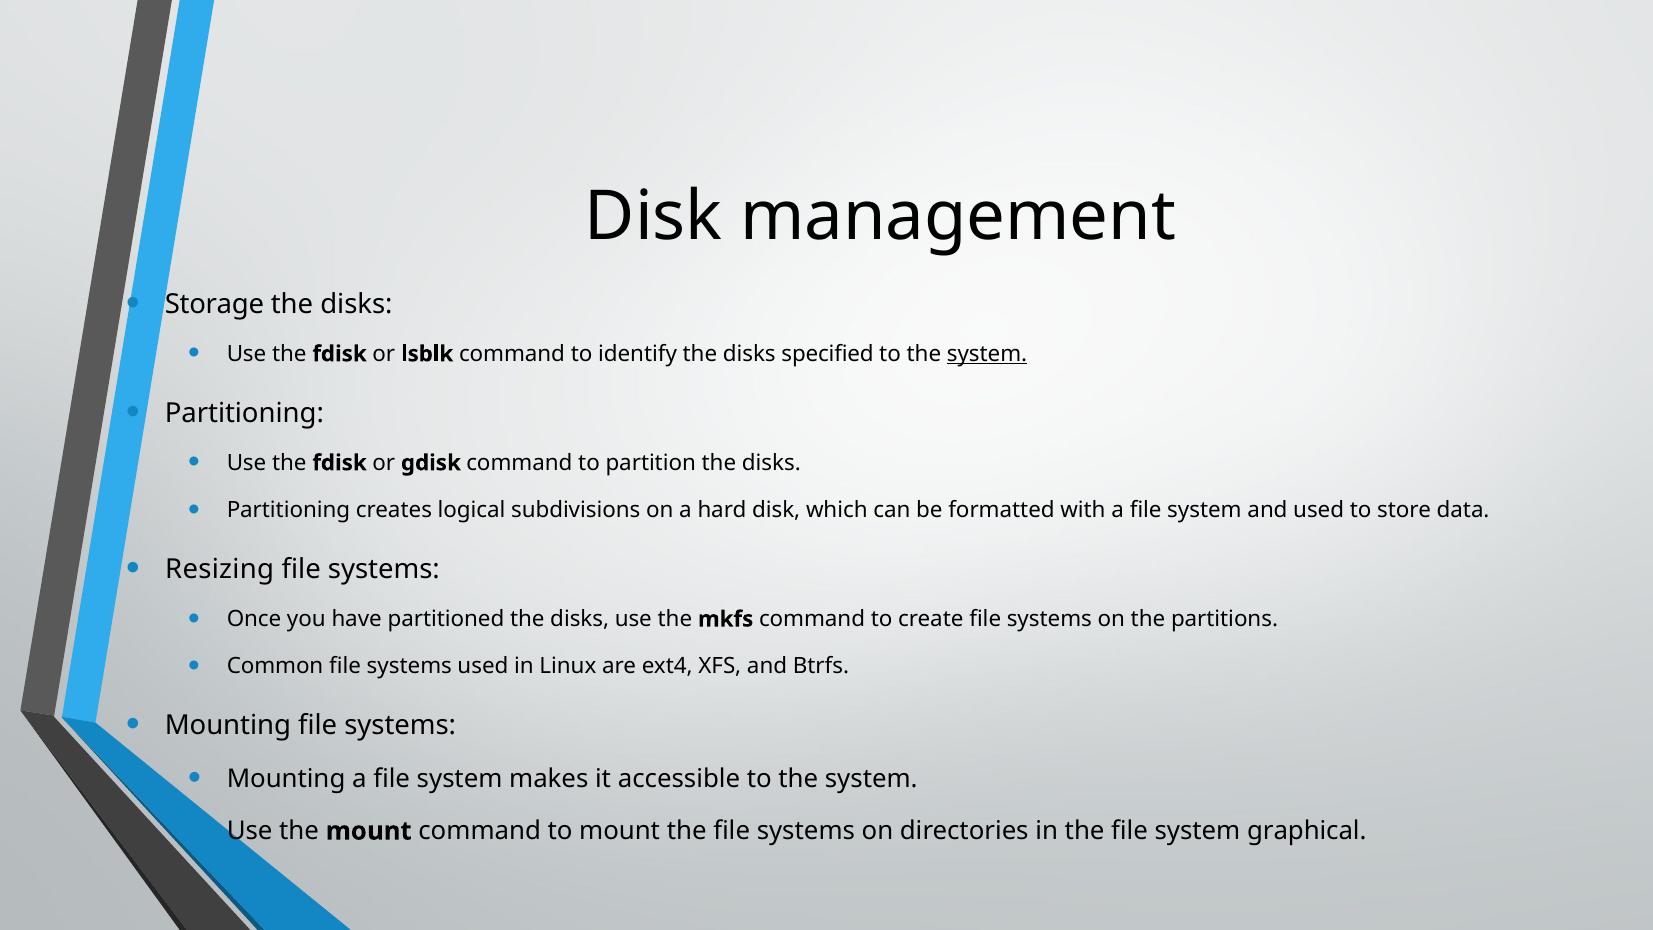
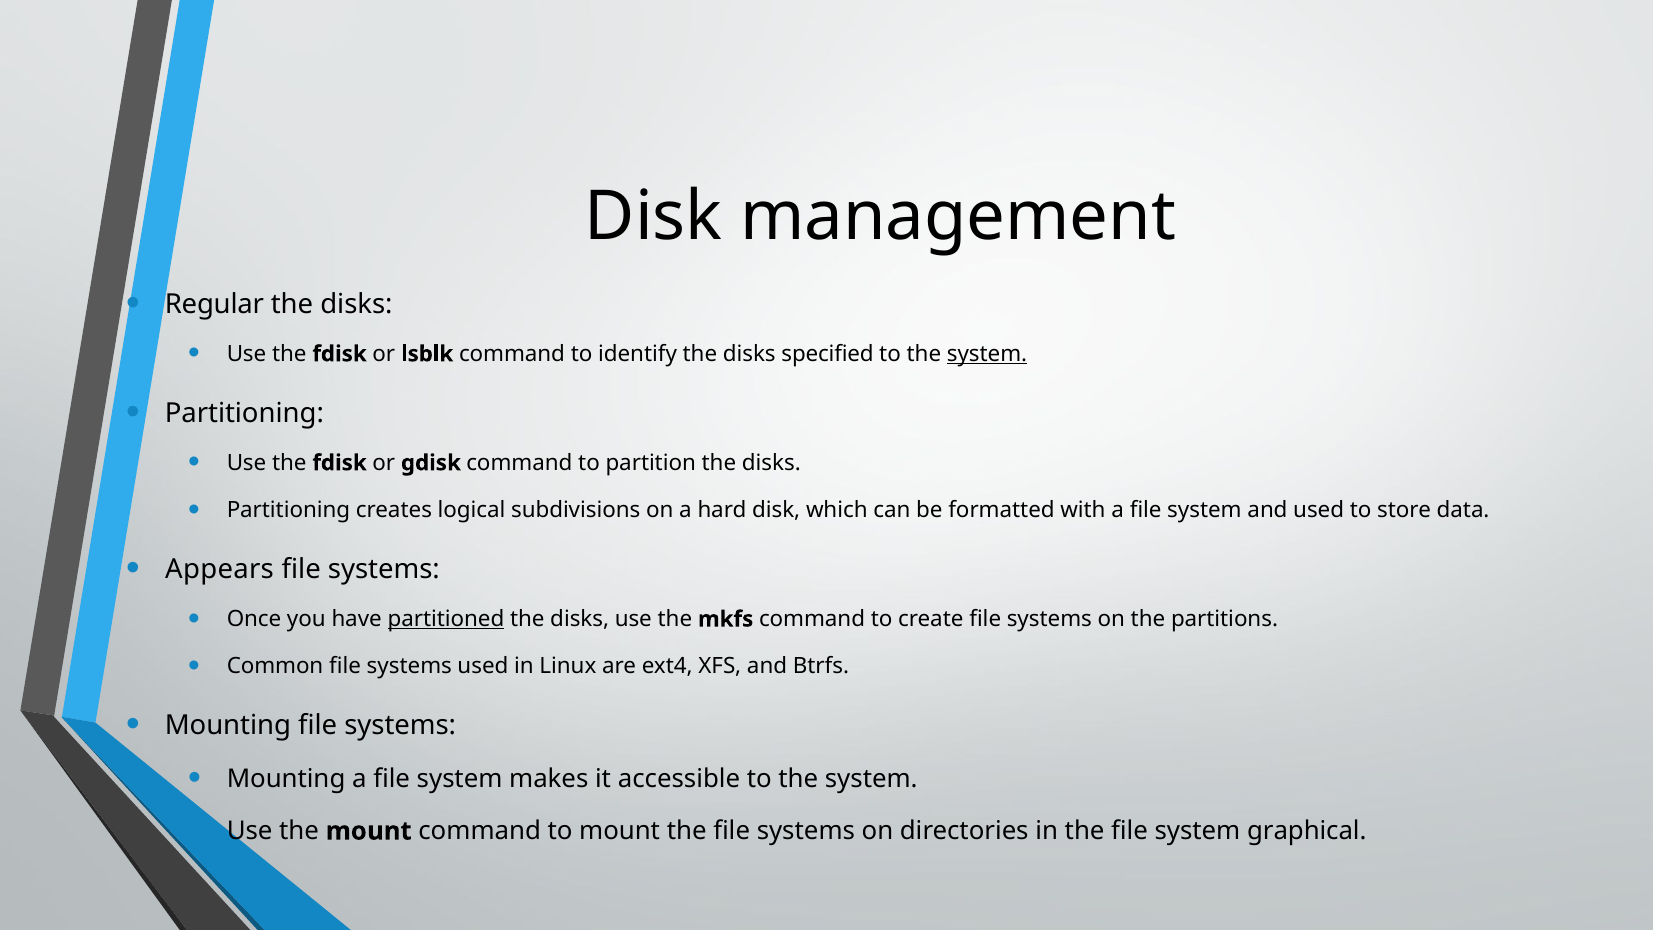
Storage: Storage -> Regular (214, 304)
Resizing: Resizing -> Appears (220, 569)
partitioned underline: none -> present (446, 619)
